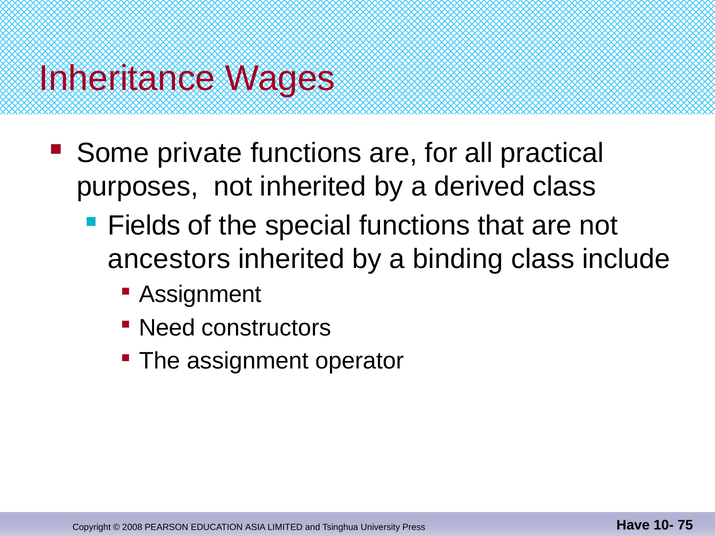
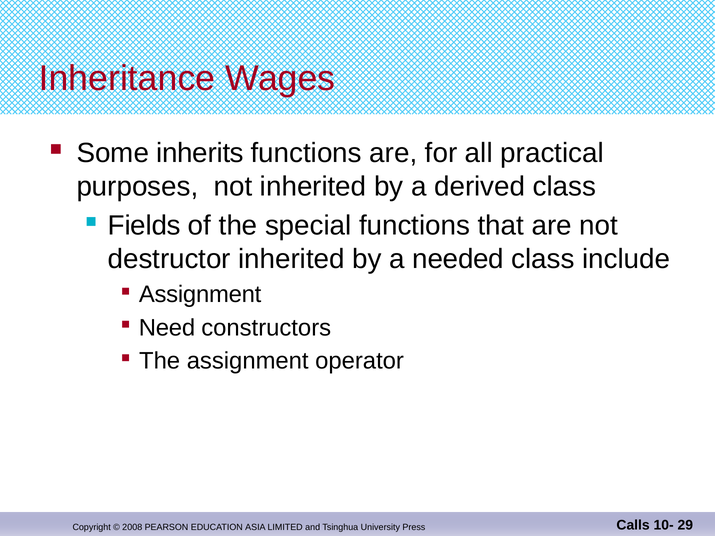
private: private -> inherits (200, 153)
ancestors: ancestors -> destructor (169, 259)
binding: binding -> needed (458, 259)
Have: Have -> Calls (633, 525)
75: 75 -> 29 (685, 525)
